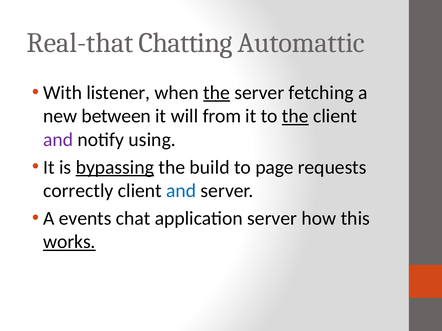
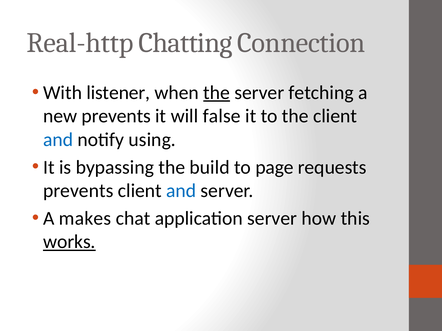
Real-that: Real-that -> Real-http (80, 43)
Automattic: Automattic -> Connection (301, 43)
new between: between -> prevents (116, 116)
from: from -> false (222, 116)
the underline: present -> none (295, 116)
and colour: purple -> blue (58, 140)
bypassing underline: present -> none (115, 167)
correctly: correctly -> prevents (78, 191)
events: events -> makes (85, 219)
